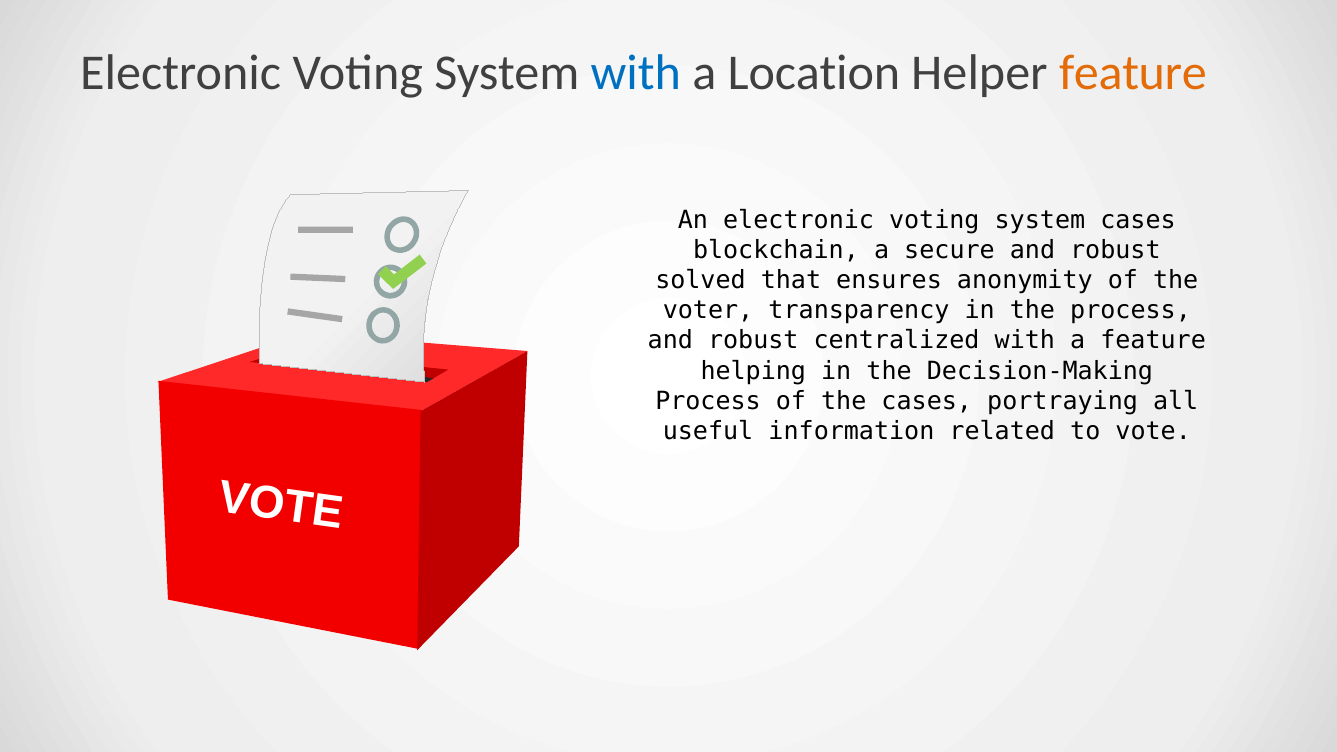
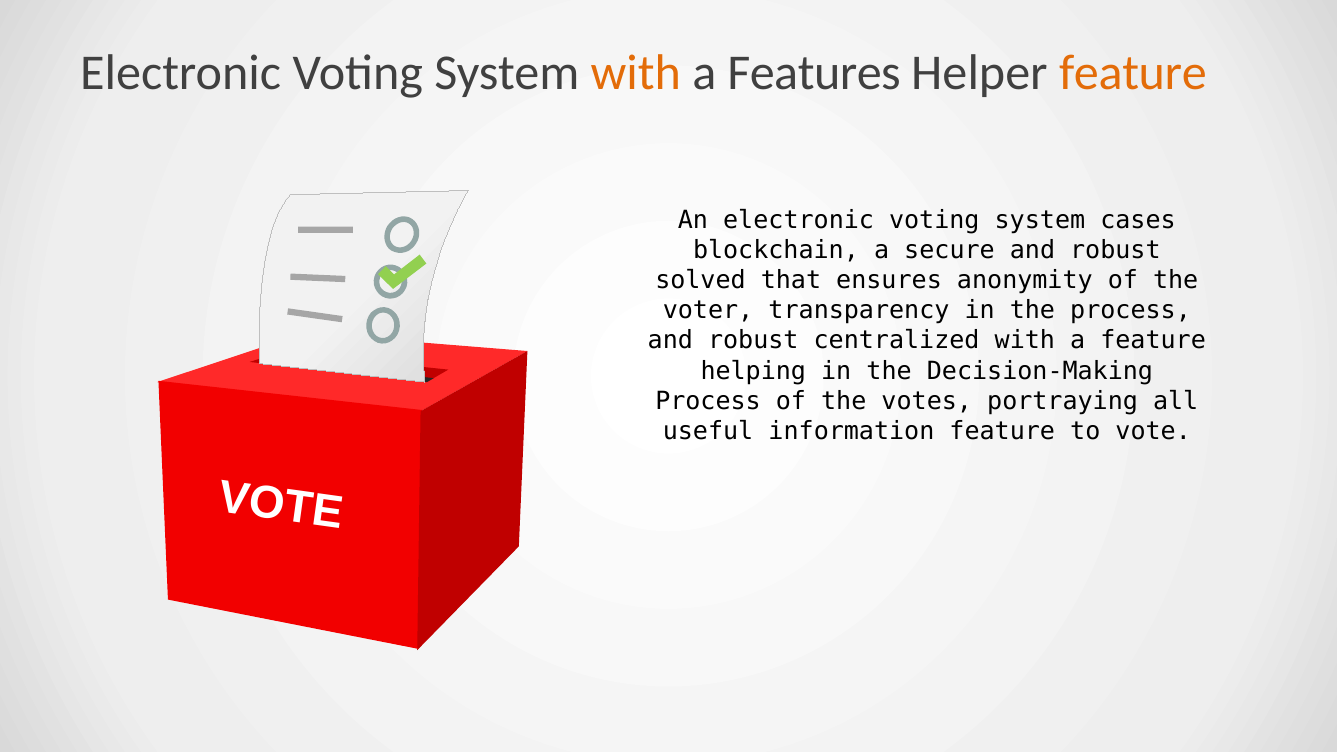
with colour: blue -> orange (636, 73)
Location: Location -> Features (814, 73)
the cases: cases -> votes (927, 401)
information related: related -> feature (1002, 431)
